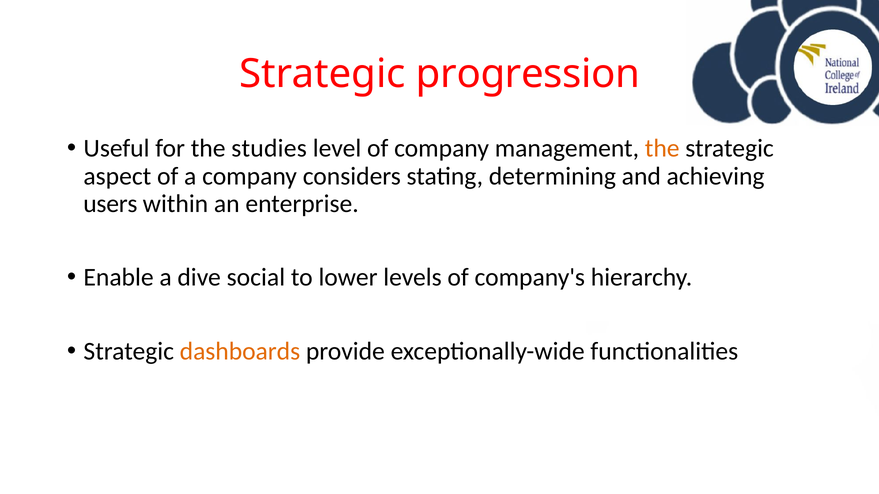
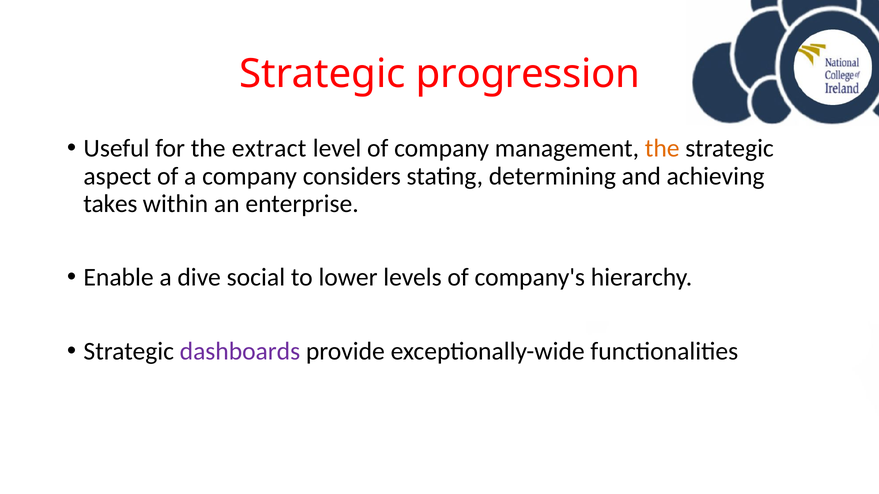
studies: studies -> extract (269, 149)
users: users -> takes (110, 204)
dashboards colour: orange -> purple (240, 351)
